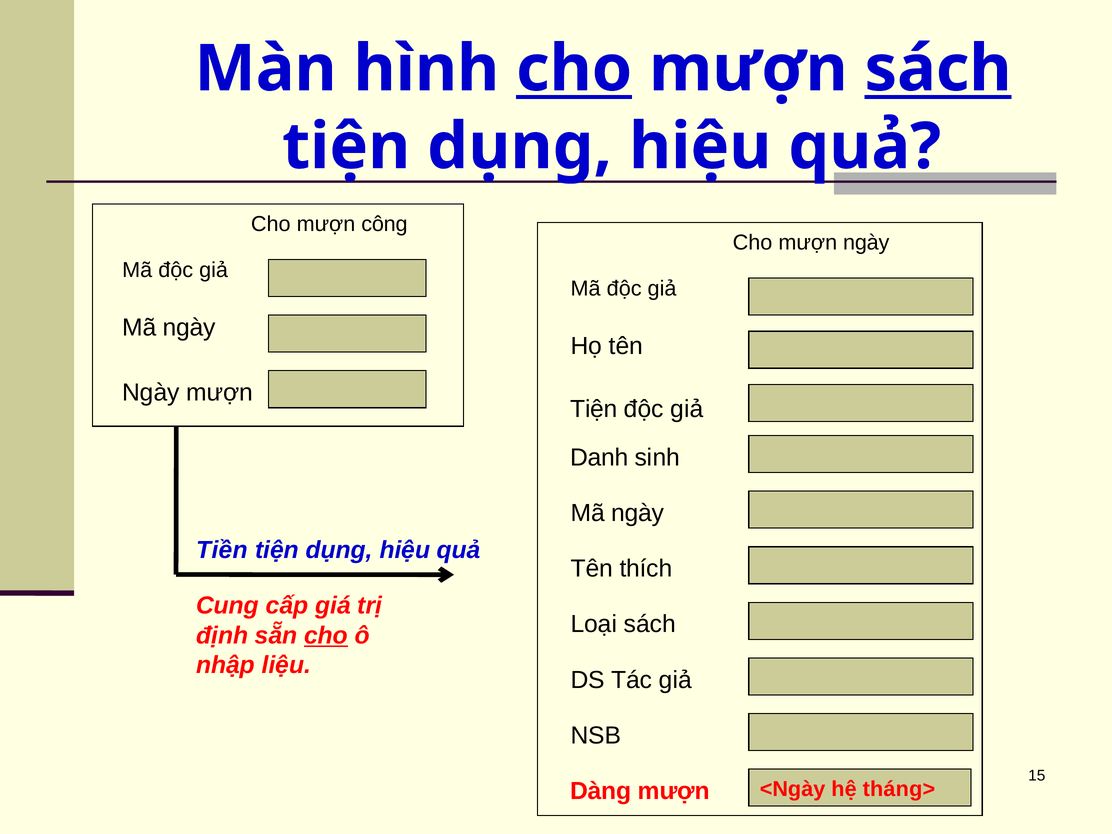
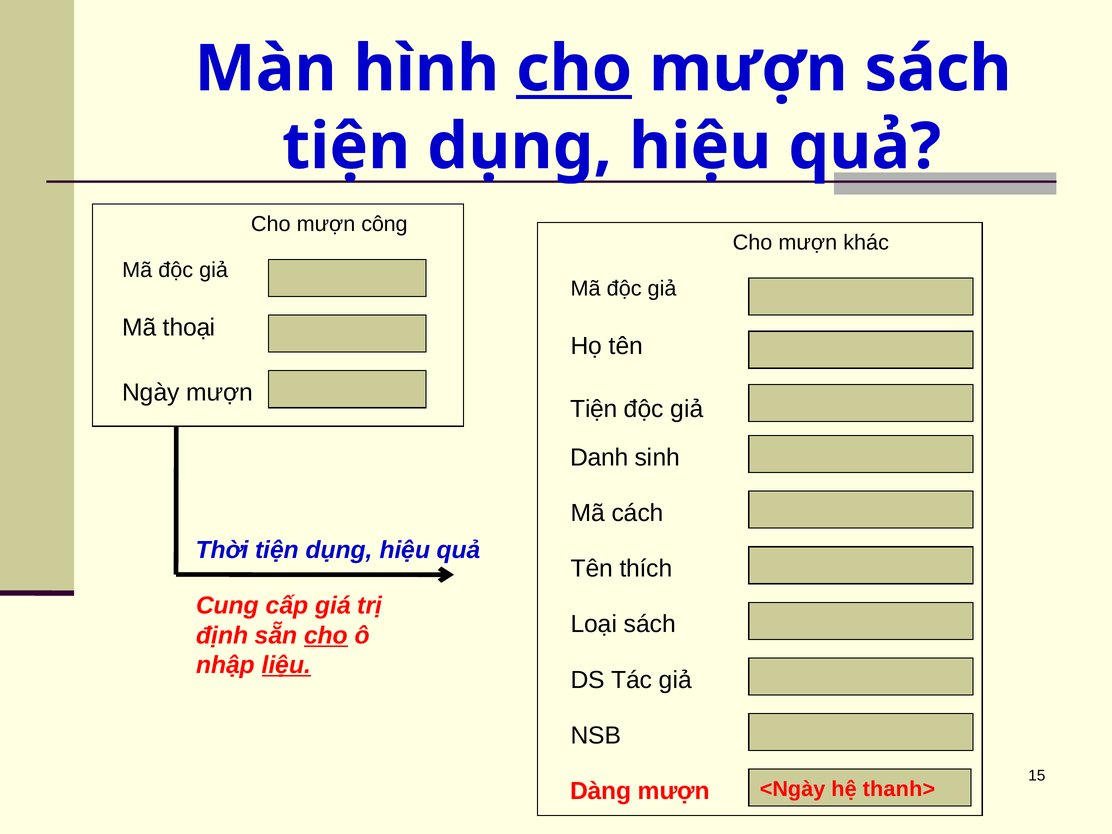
sách underline: present -> none (938, 69)
mượn ngày: ngày -> khác (866, 242)
ngày: ngày -> thoại (189, 328)
ngày: ngày -> cách (638, 513)
Tiền: Tiền -> Thời (222, 550)
liệu underline: none -> present (286, 665)
tháng>: tháng> -> thanh> (899, 789)
